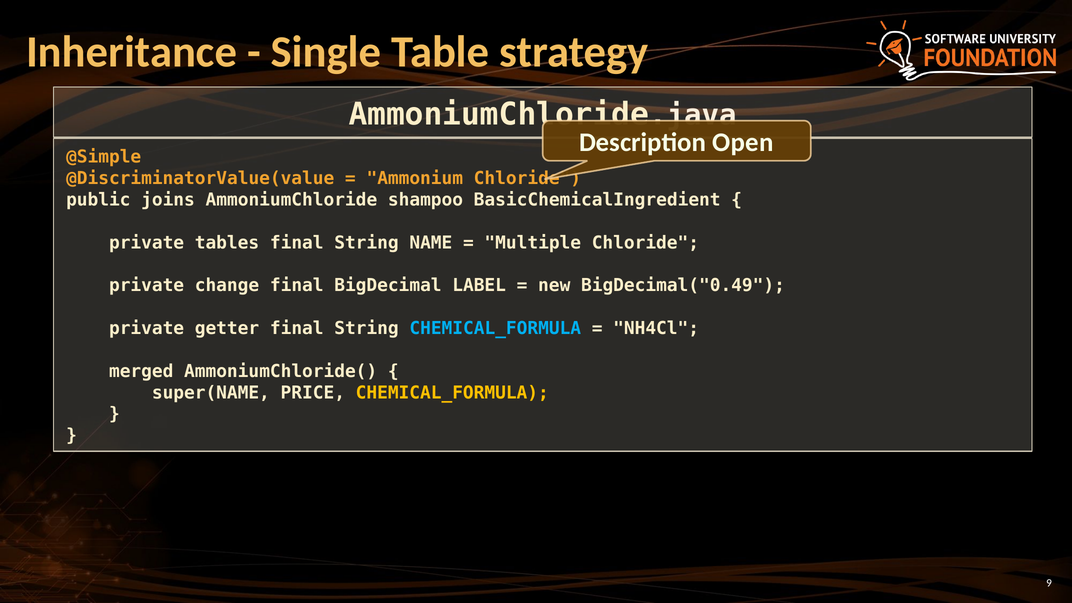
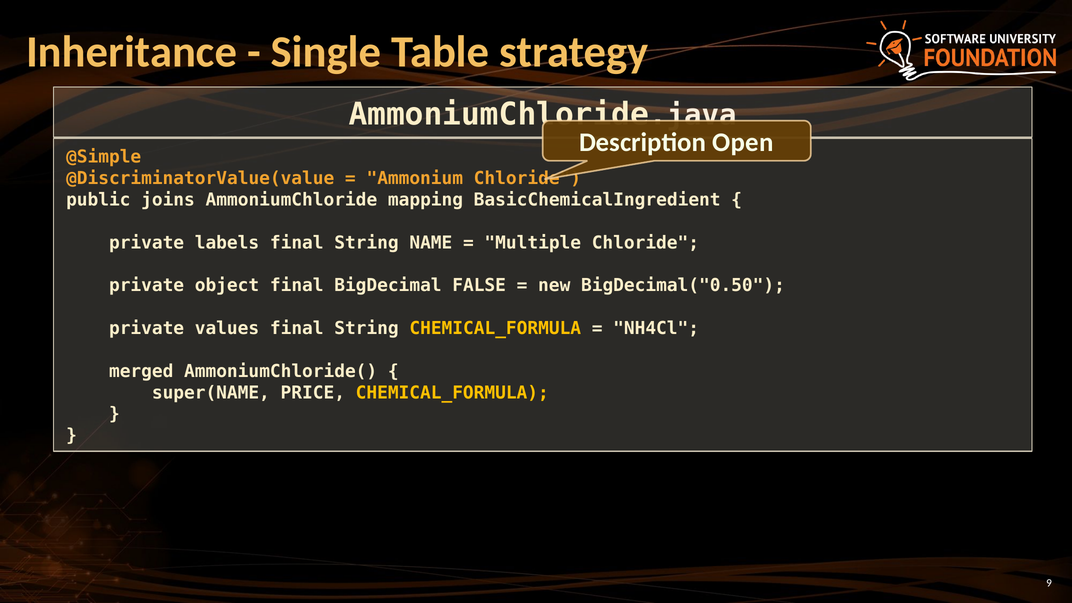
shampoo: shampoo -> mapping (426, 200)
tables: tables -> labels (227, 243)
change: change -> object (227, 286)
LABEL: LABEL -> FALSE (479, 286)
BigDecimal("0.49: BigDecimal("0.49 -> BigDecimal("0.50 (683, 286)
getter: getter -> values (227, 328)
CHEMICAL_FORMULA colour: light blue -> yellow (495, 328)
